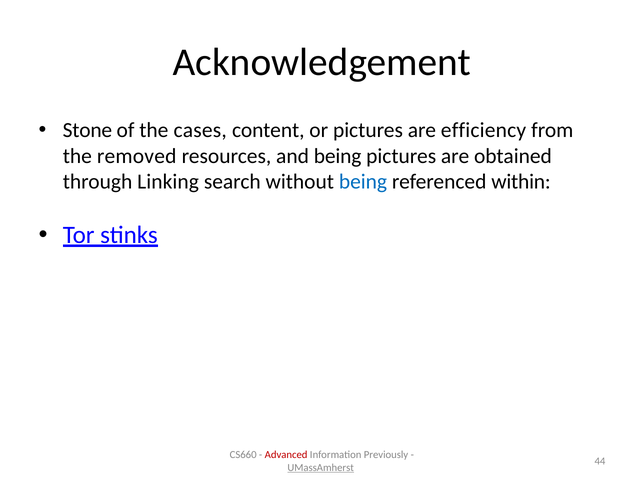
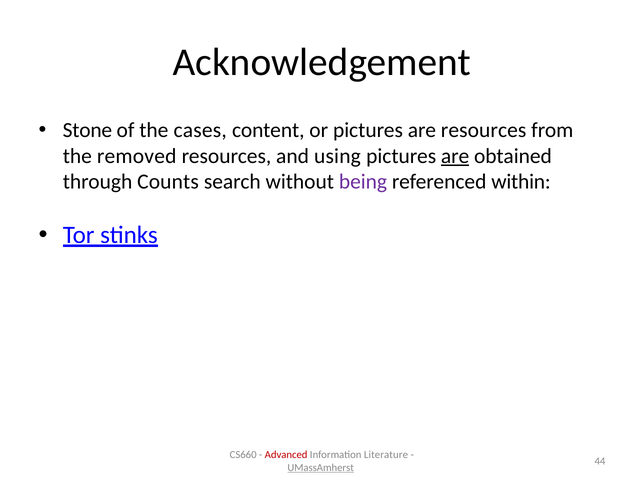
are efficiency: efficiency -> resources (484, 130)
and being: being -> using (337, 156)
are underline: none -> present (455, 156)
Linking: Linking -> Counts (168, 182)
being colour: blue -> purple (363, 182)
Previously: Previously -> Literature (386, 455)
